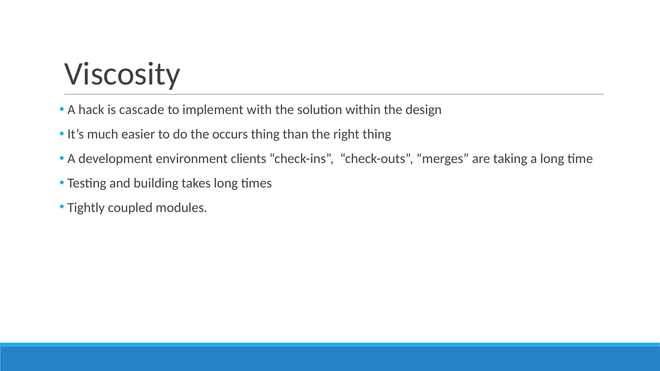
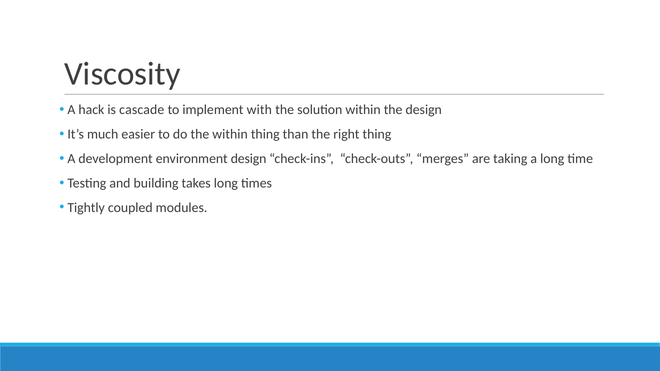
the occurs: occurs -> within (230, 134)
environment clients: clients -> design (249, 159)
